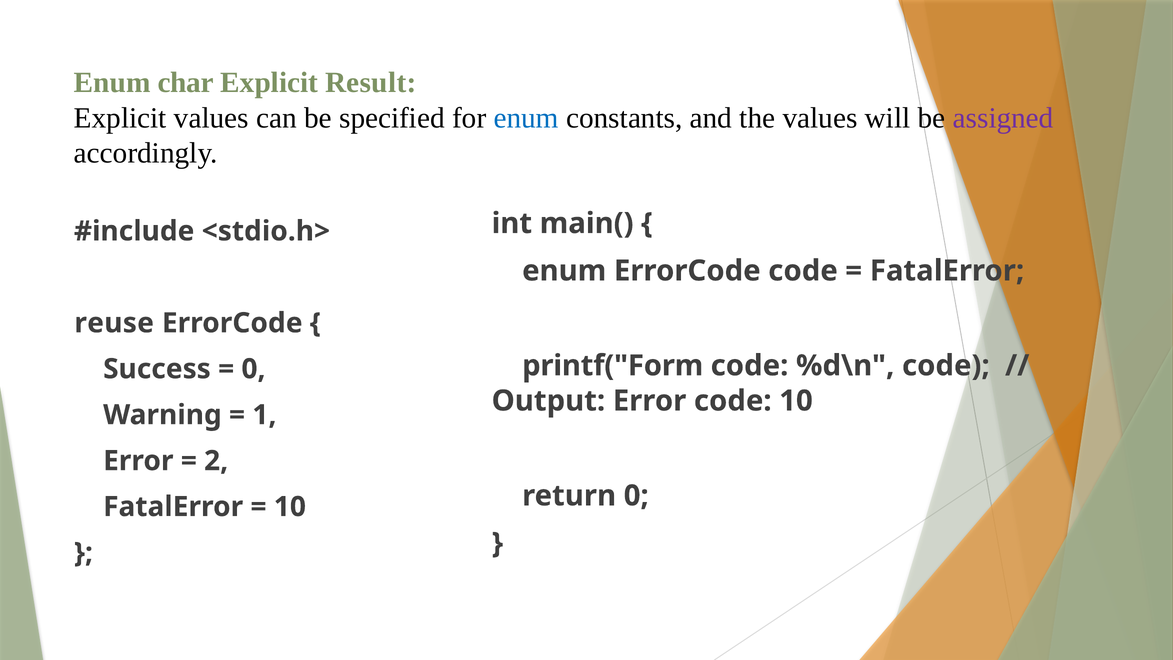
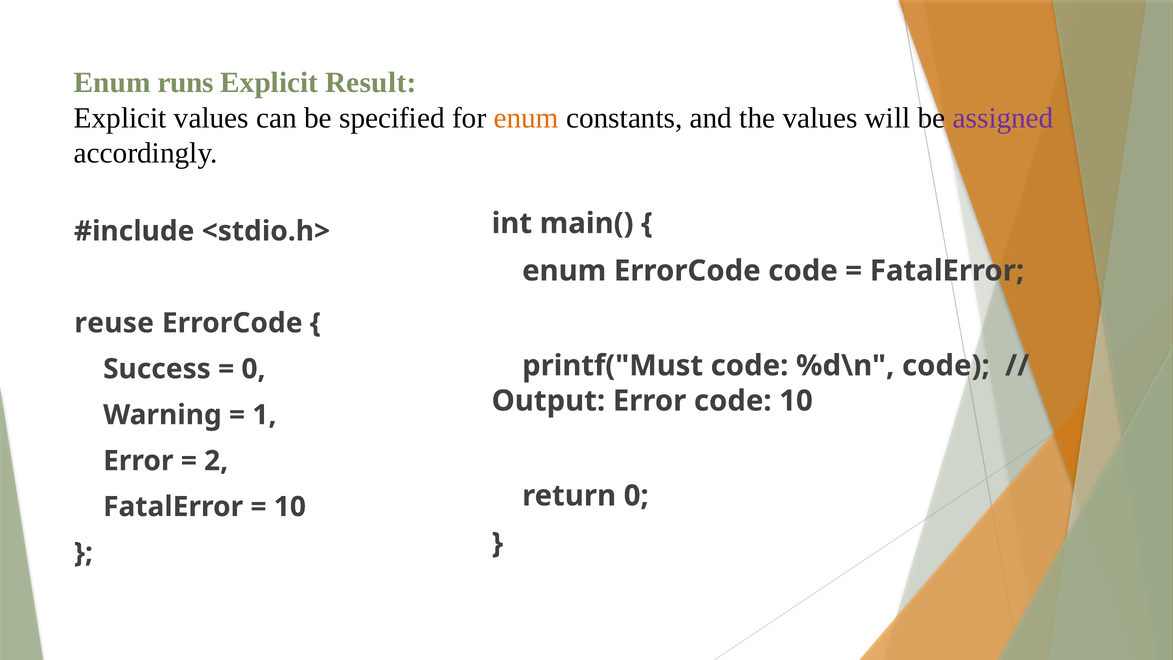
char: char -> runs (186, 83)
enum colour: blue -> orange (526, 118)
printf("Form: printf("Form -> printf("Must (613, 366)
